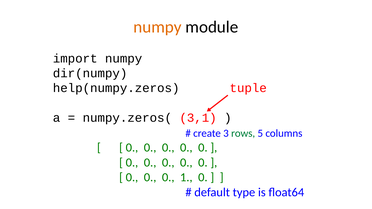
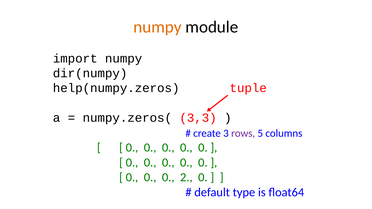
3,1: 3,1 -> 3,3 (198, 118)
rows colour: green -> purple (243, 133)
1: 1 -> 2 (186, 178)
